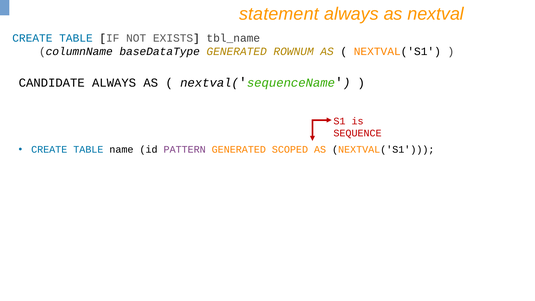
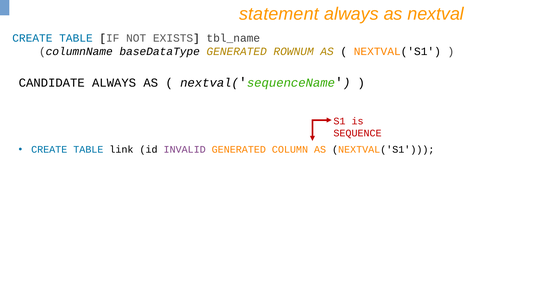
name: name -> link (121, 150)
PATTERN: PATTERN -> INVALID (185, 150)
SCOPED: SCOPED -> COLUMN (290, 150)
